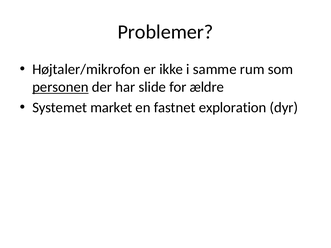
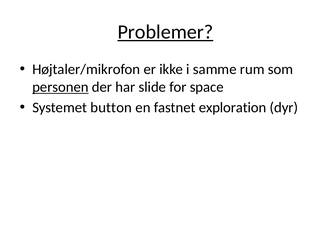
Problemer underline: none -> present (165, 32)
ældre: ældre -> space (207, 87)
market: market -> button (111, 108)
